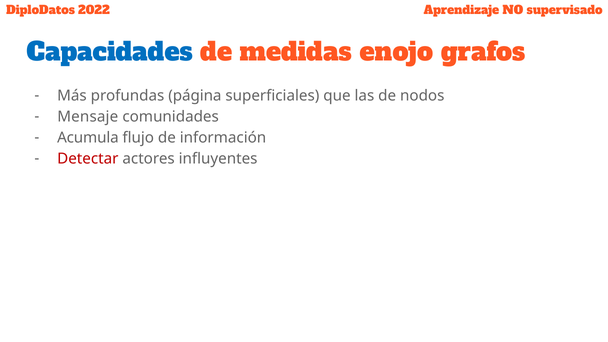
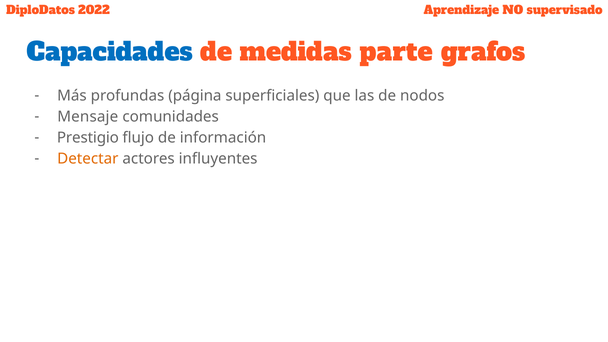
enojo: enojo -> parte (396, 53)
Acumula: Acumula -> Prestigio (88, 138)
Detectar colour: red -> orange (88, 159)
